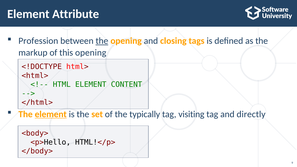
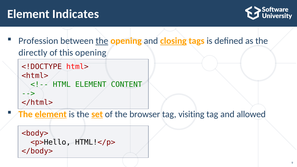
Attribute: Attribute -> Indicates (76, 14)
closing underline: none -> present (173, 41)
markup: markup -> directly (33, 53)
set underline: none -> present (97, 114)
typically: typically -> browser (145, 114)
directly: directly -> allowed (251, 114)
